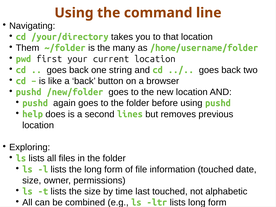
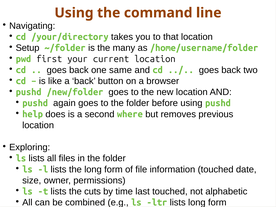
Them: Them -> Setup (28, 48)
string: string -> same (121, 70)
lines: lines -> where (130, 114)
the size: size -> cuts (93, 191)
